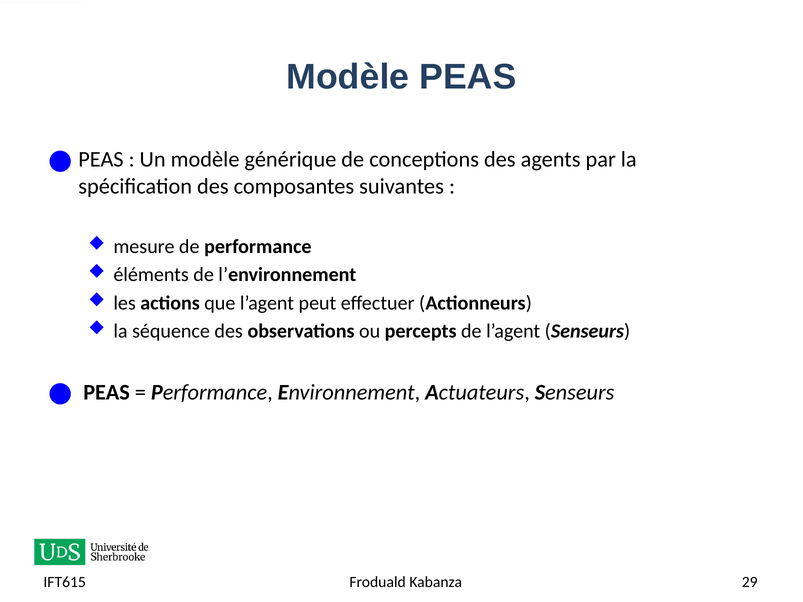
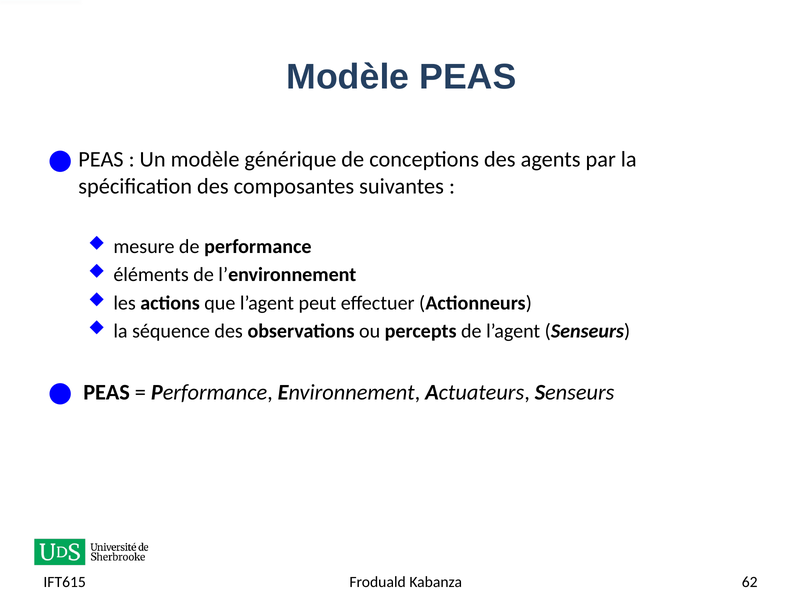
29: 29 -> 62 (750, 582)
